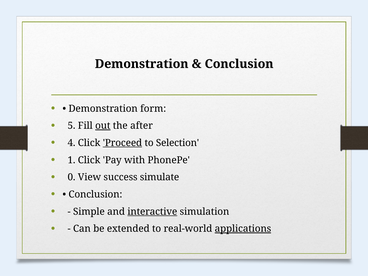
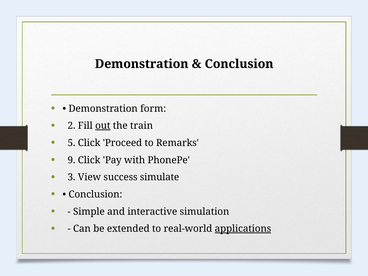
5: 5 -> 2 (71, 126)
after: after -> train (142, 126)
4: 4 -> 5 (71, 143)
Proceed underline: present -> none (122, 143)
Selection: Selection -> Remarks (177, 143)
1: 1 -> 9 (71, 160)
0: 0 -> 3 (71, 177)
interactive underline: present -> none (152, 212)
